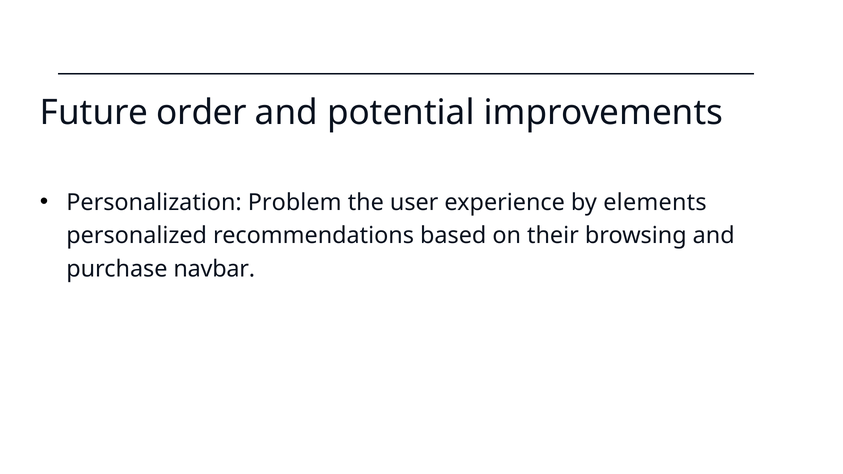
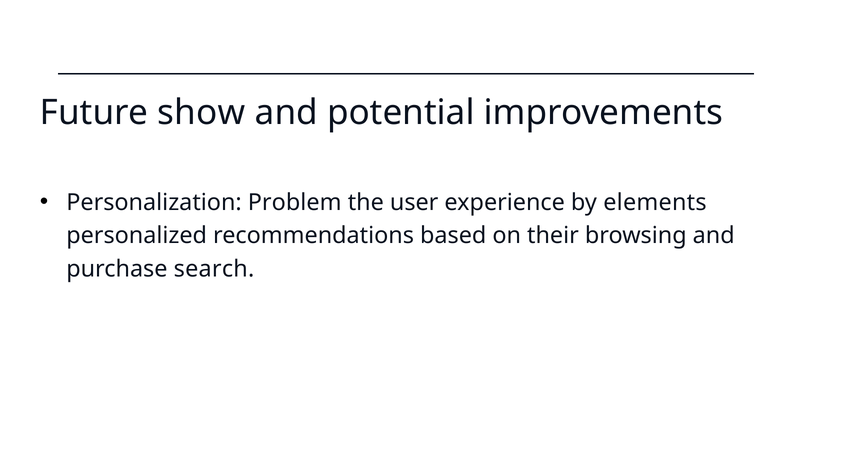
order: order -> show (201, 113)
navbar: navbar -> search (214, 269)
